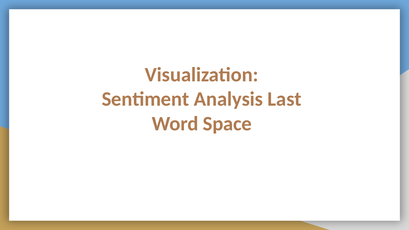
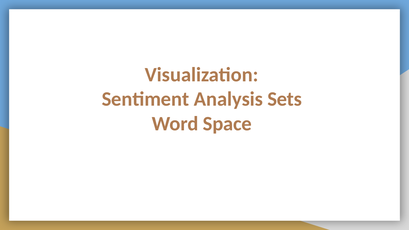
Last: Last -> Sets (285, 99)
